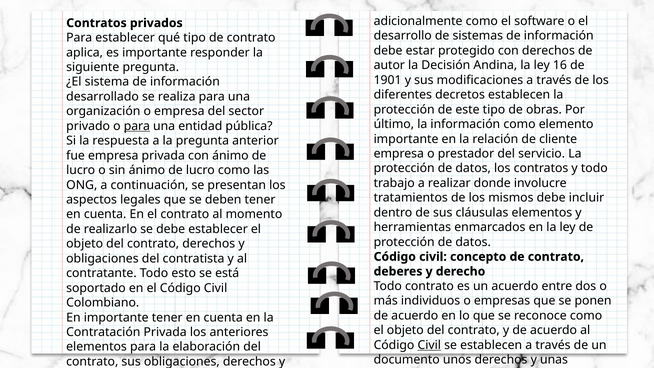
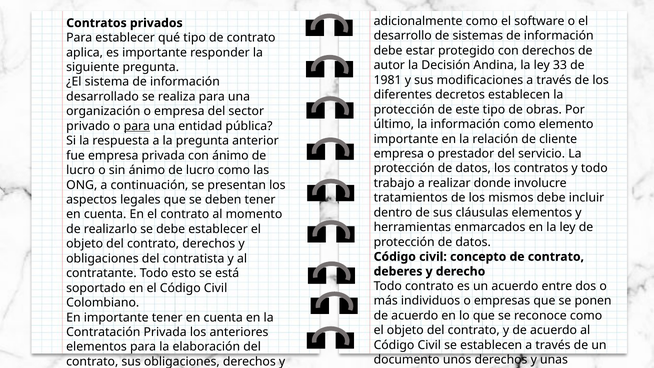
16: 16 -> 33 (560, 65)
1901: 1901 -> 1981 (388, 80)
Civil underline: present -> none (429, 345)
